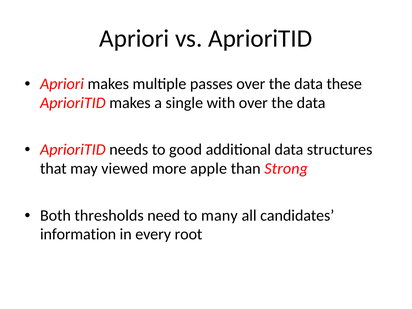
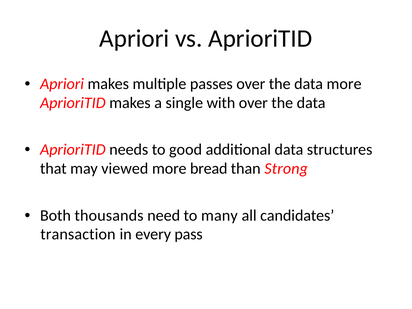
data these: these -> more (344, 84)
apple: apple -> bread (209, 169)
thresholds: thresholds -> thousands (109, 215)
information: information -> transaction (78, 234)
root: root -> pass (189, 234)
